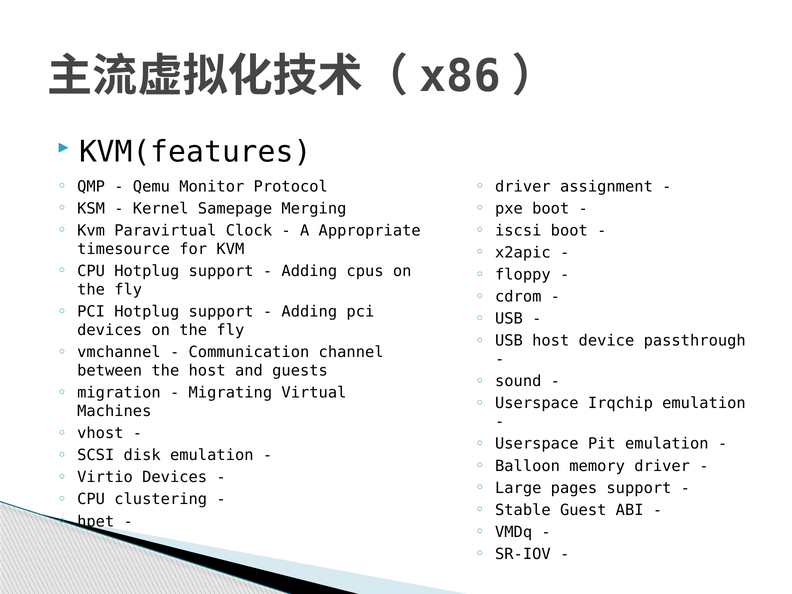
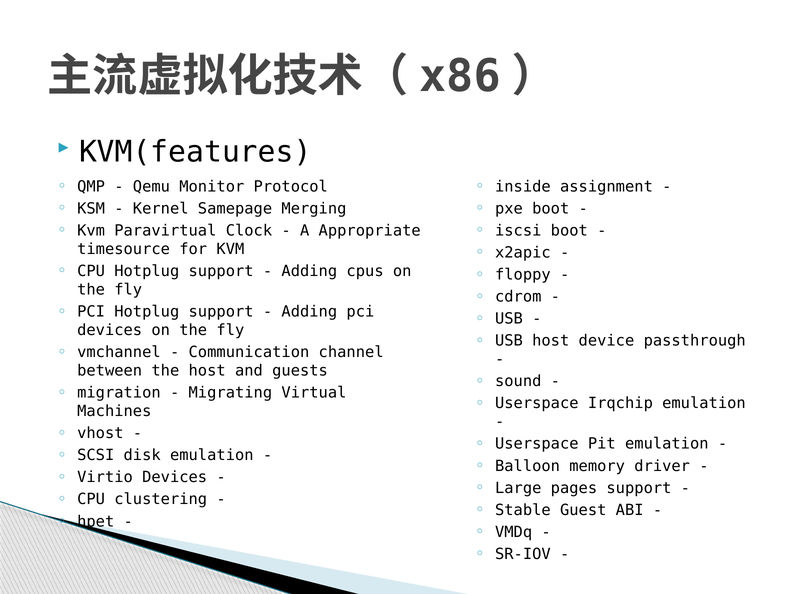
driver: driver -> inside (523, 186)
